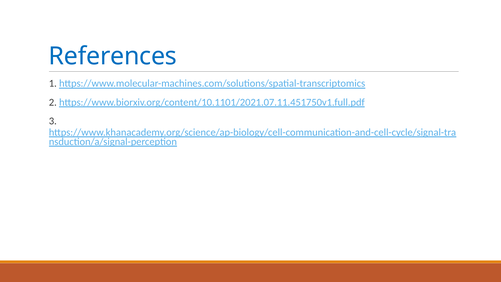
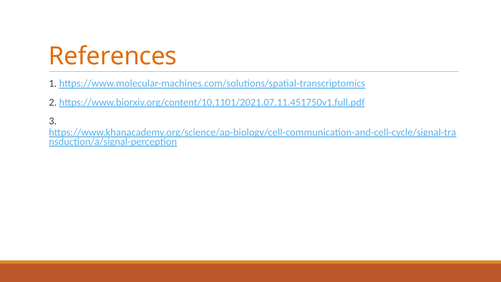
References colour: blue -> orange (113, 56)
